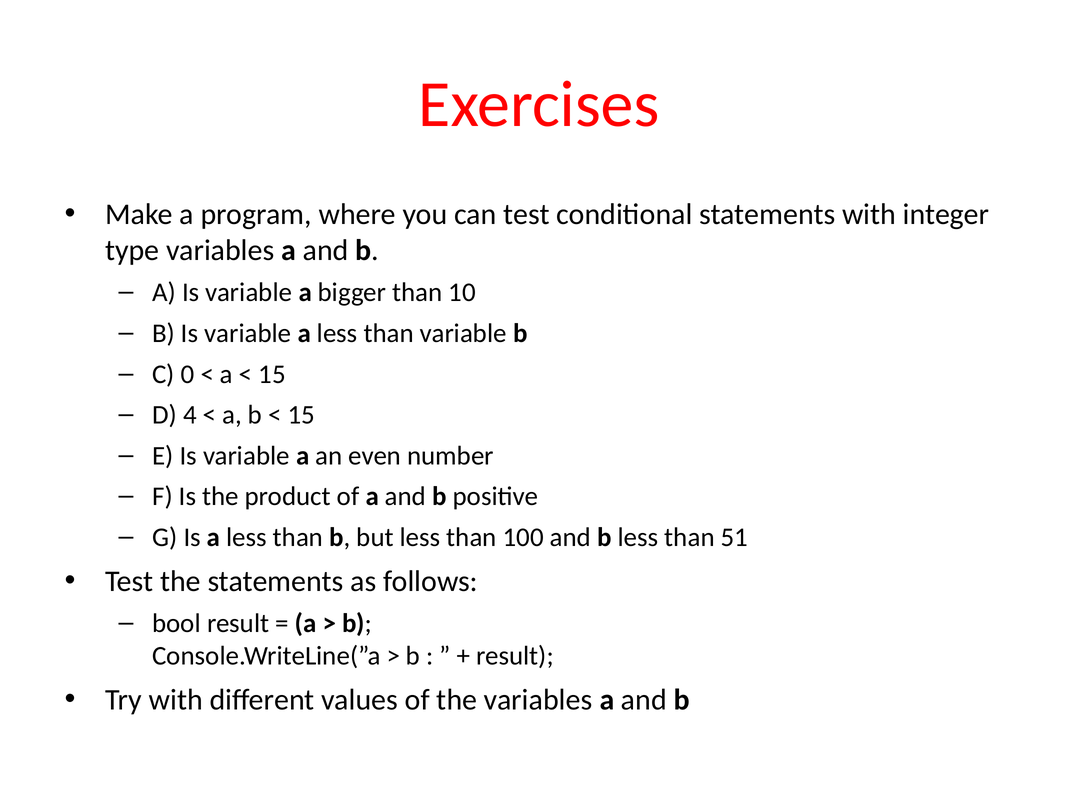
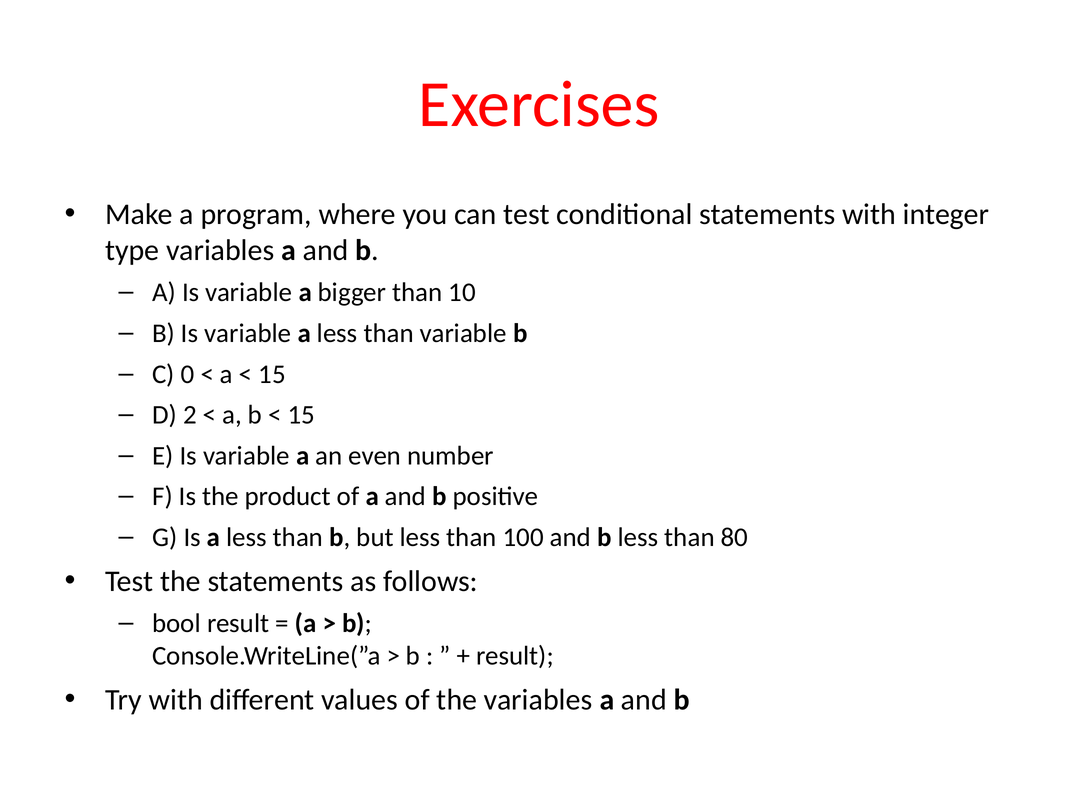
4: 4 -> 2 (190, 415)
51: 51 -> 80 (734, 537)
